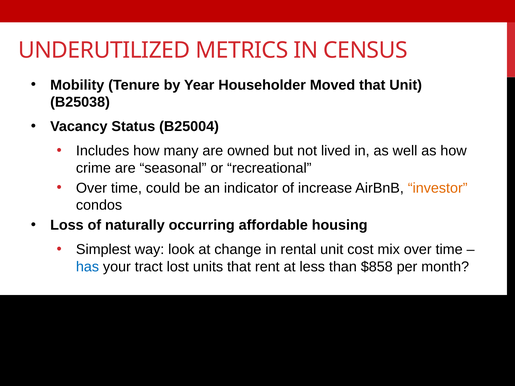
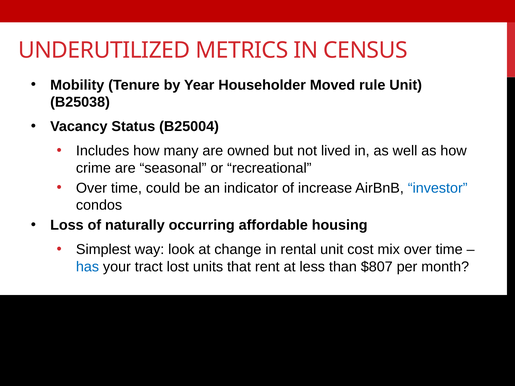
Moved that: that -> rule (372, 85)
investor colour: orange -> blue (438, 188)
$858: $858 -> $807 (377, 267)
